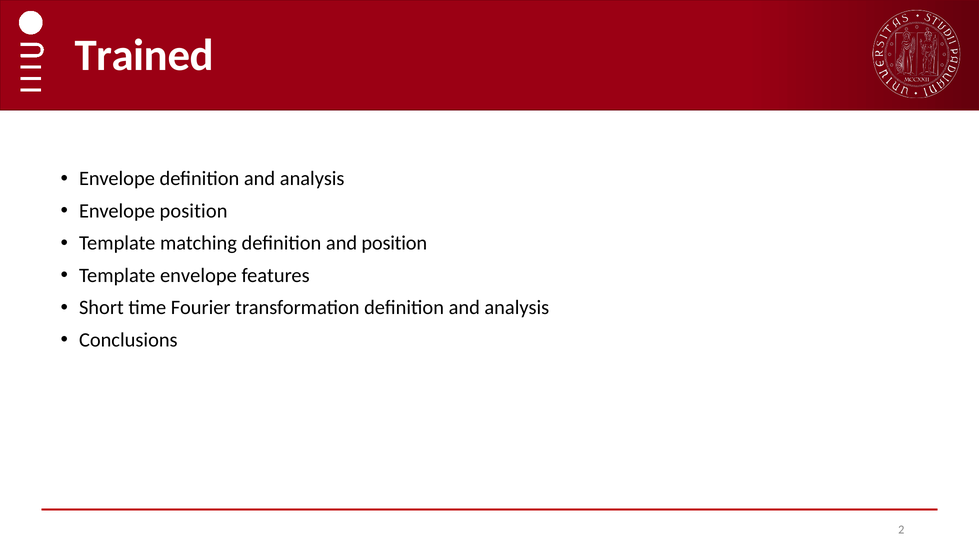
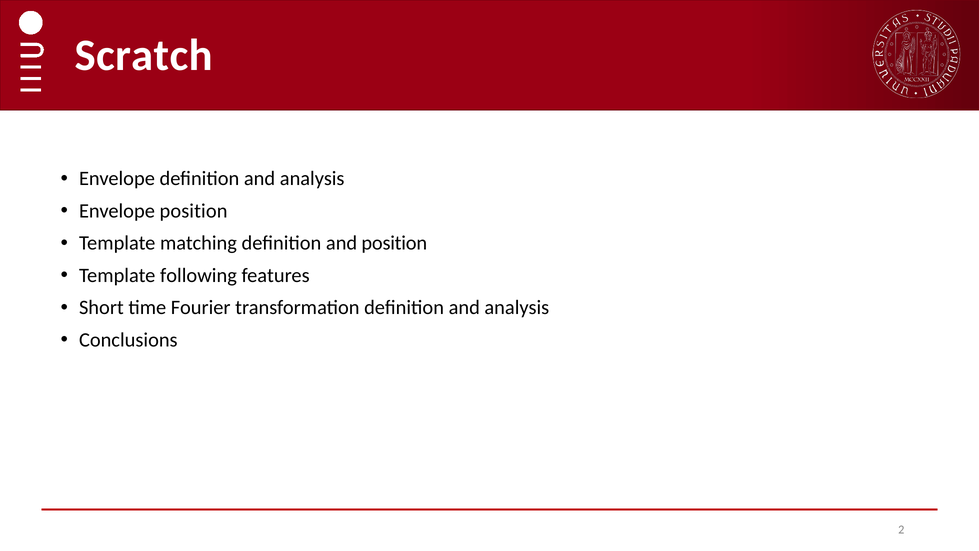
Trained: Trained -> Scratch (144, 56)
Template envelope: envelope -> following (198, 275)
